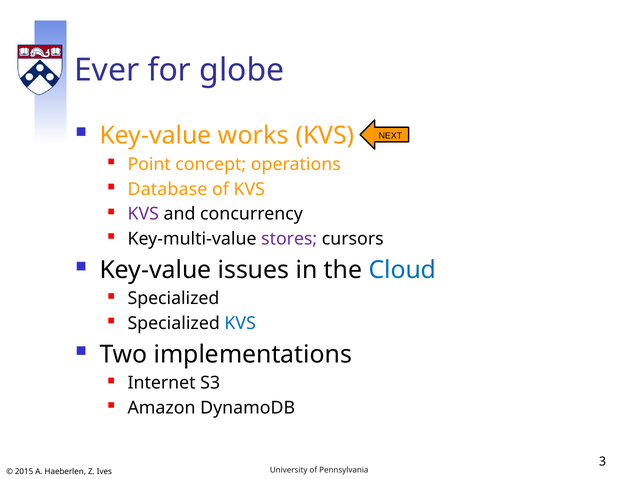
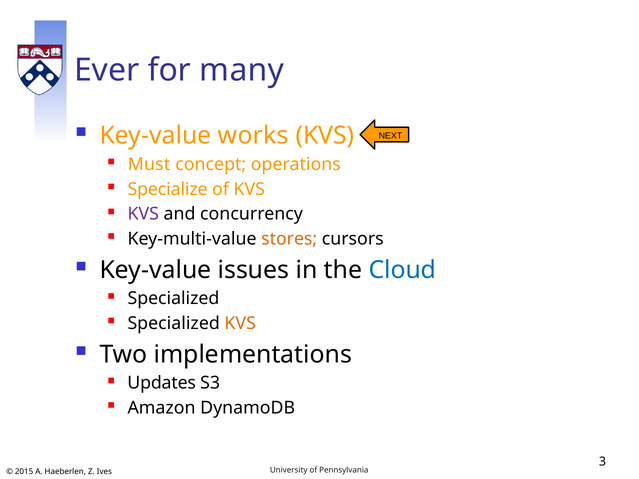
globe: globe -> many (242, 70)
Point: Point -> Must (149, 164)
Database: Database -> Specialize (168, 189)
stores colour: purple -> orange (289, 239)
KVS colour: blue -> orange (240, 324)
Internet: Internet -> Updates (162, 383)
